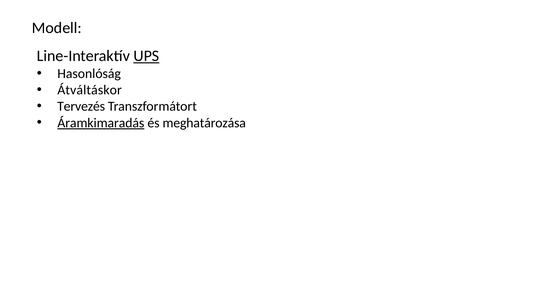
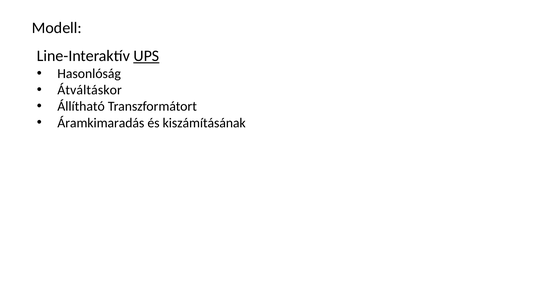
Tervezés: Tervezés -> Állítható (81, 107)
Áramkimaradás underline: present -> none (101, 123)
meghatározása: meghatározása -> kiszámításának (204, 123)
